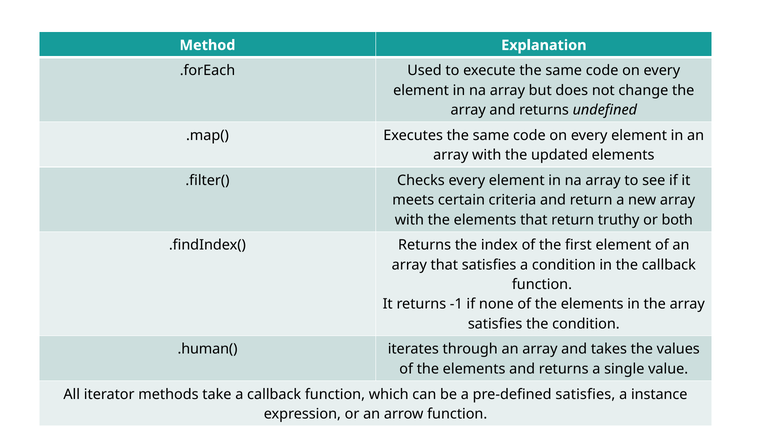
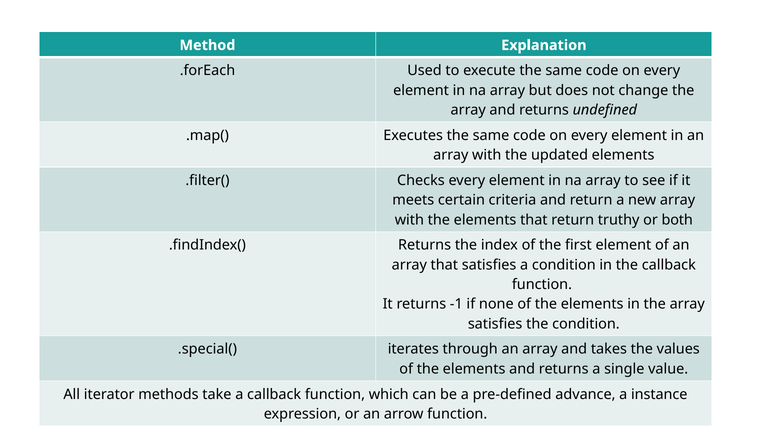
.human(: .human( -> .special( (207, 349)
pre-defined satisfies: satisfies -> advance (585, 394)
